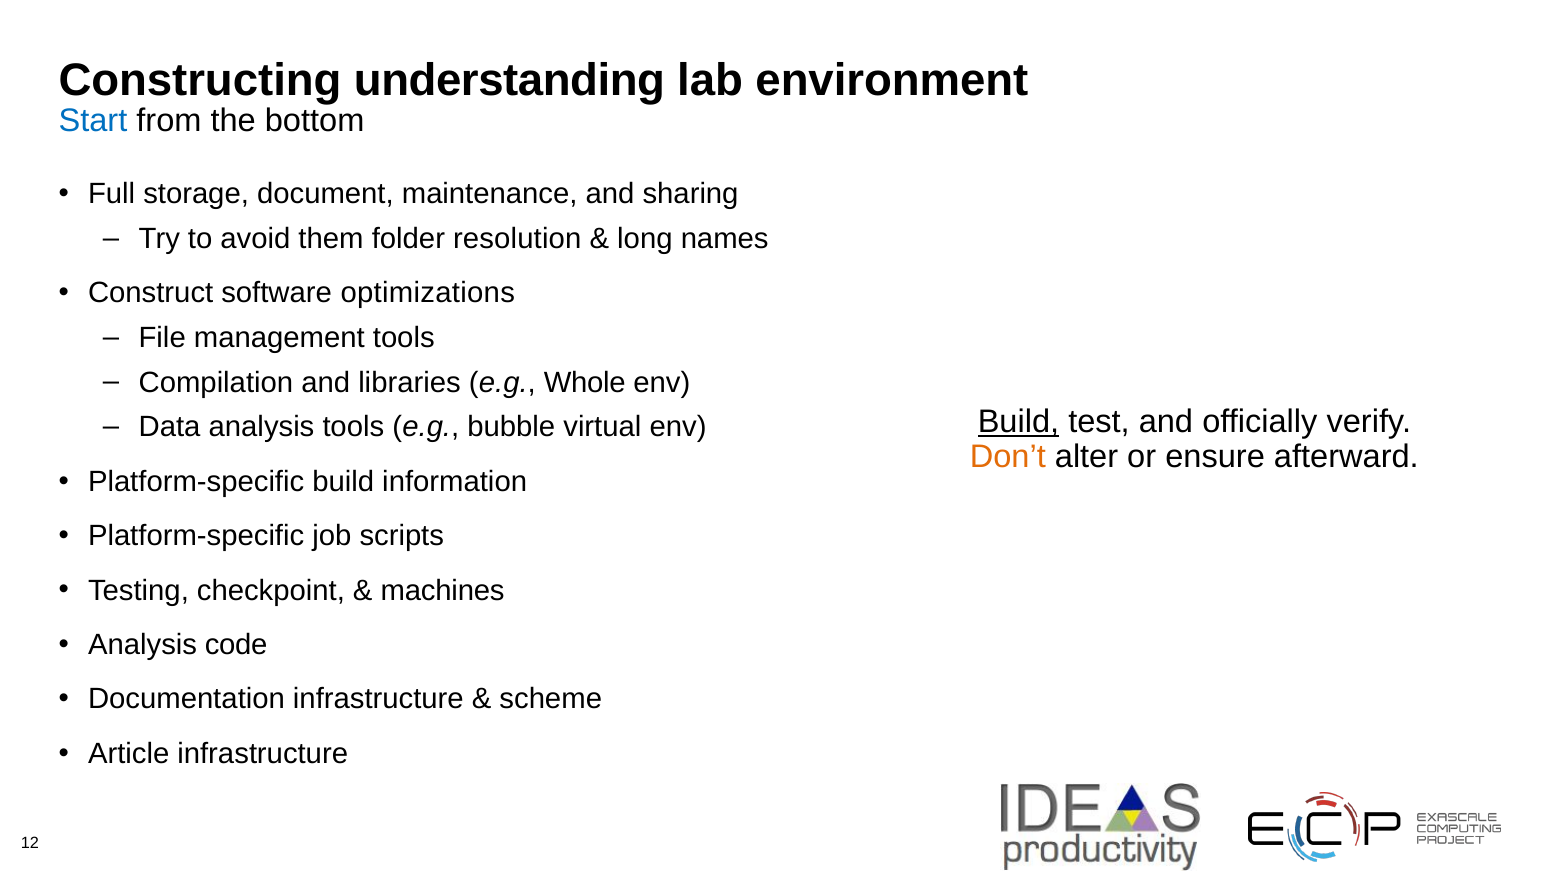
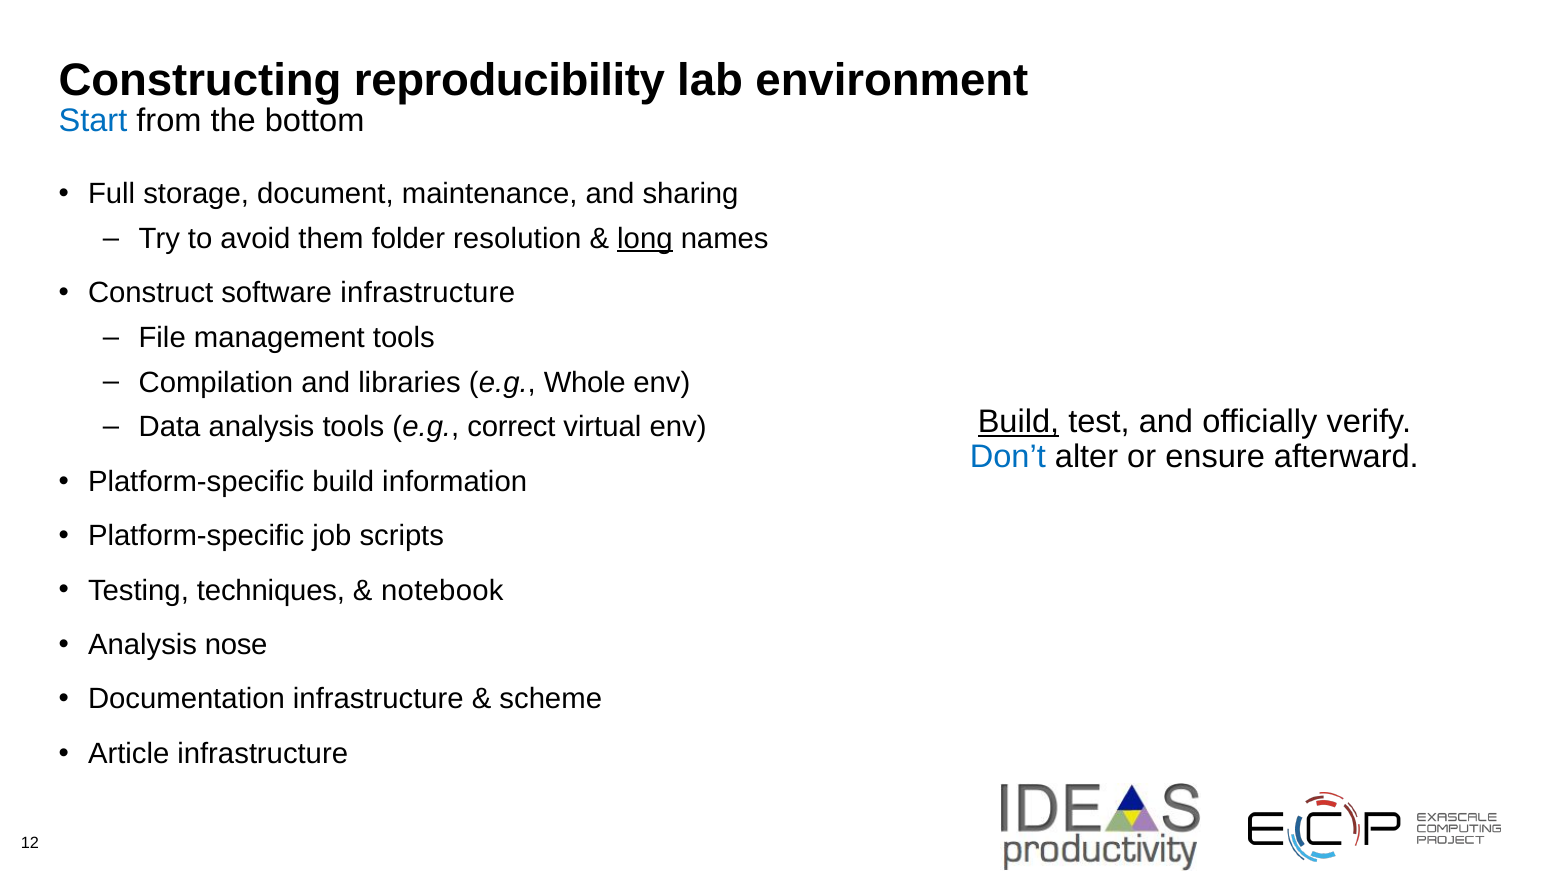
understanding: understanding -> reproducibility (509, 81)
long underline: none -> present (645, 239)
software optimizations: optimizations -> infrastructure (428, 293)
bubble: bubble -> correct (511, 427)
Don’t colour: orange -> blue (1008, 457)
checkpoint: checkpoint -> techniques (271, 590)
machines: machines -> notebook (442, 590)
code: code -> nose (236, 645)
